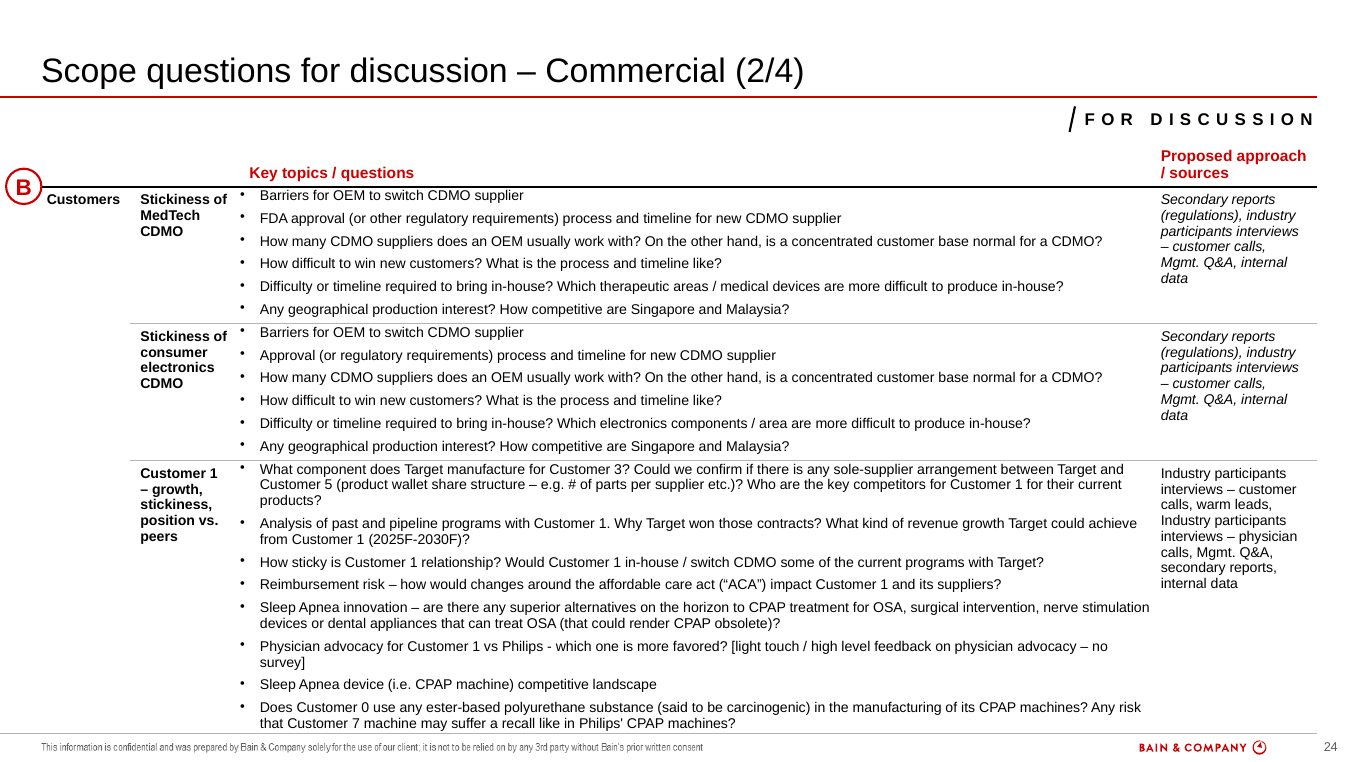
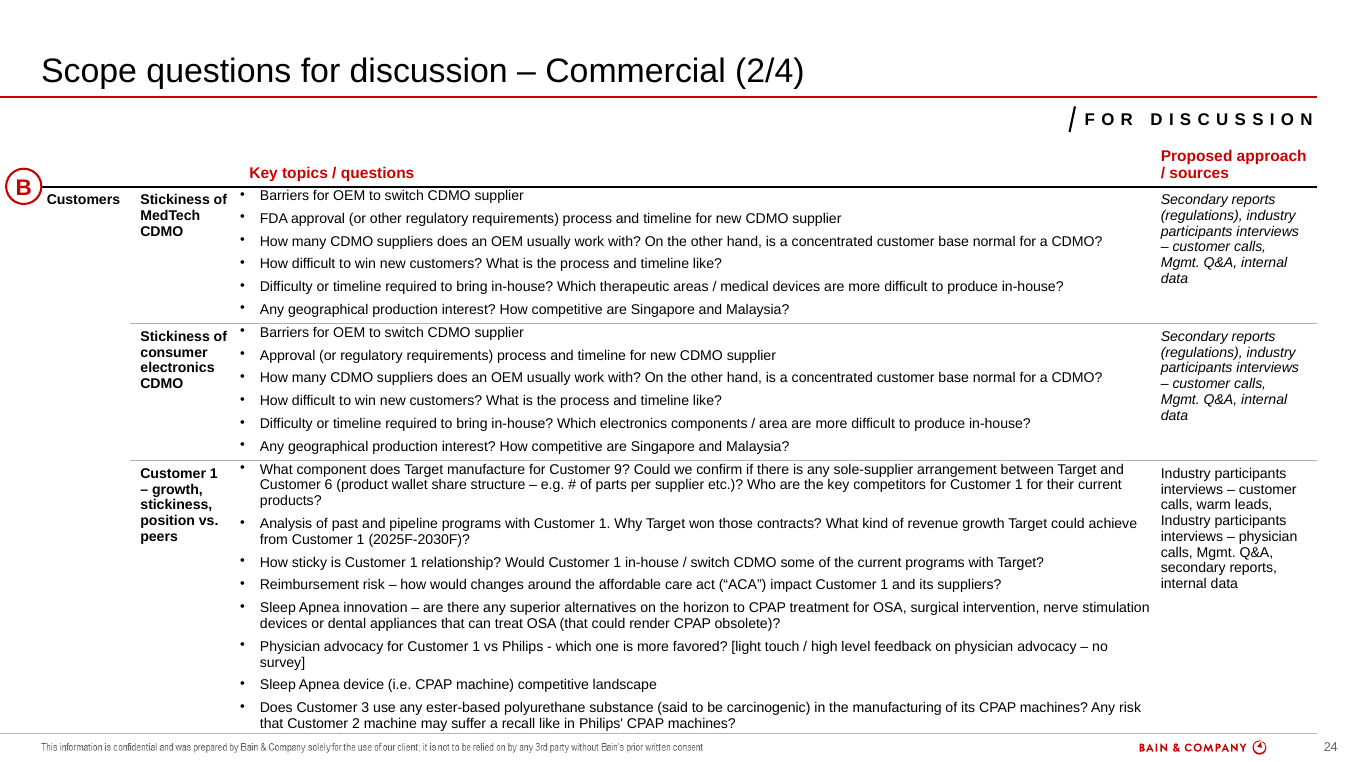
3: 3 -> 9 (622, 469)
5: 5 -> 6 (329, 485)
0: 0 -> 3 (365, 708)
Customer 7: 7 -> 2 (356, 723)
